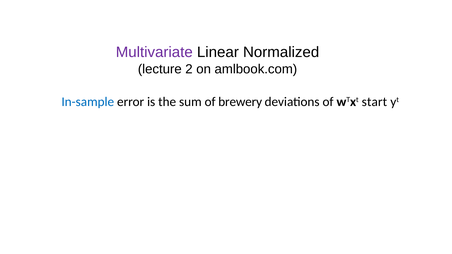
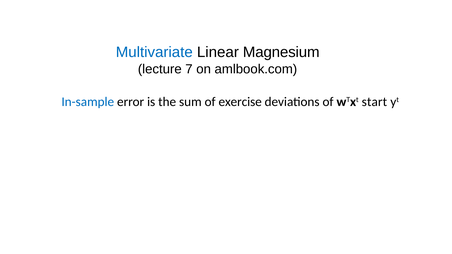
Multivariate colour: purple -> blue (154, 52)
Normalized: Normalized -> Magnesium (281, 52)
2: 2 -> 7 (189, 69)
brewery: brewery -> exercise (240, 102)
